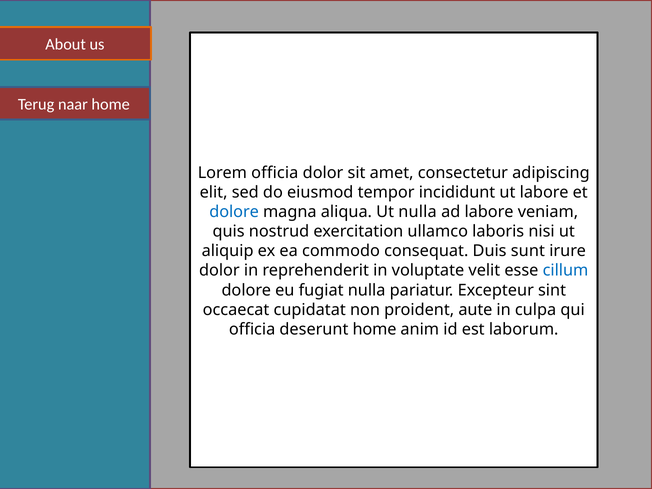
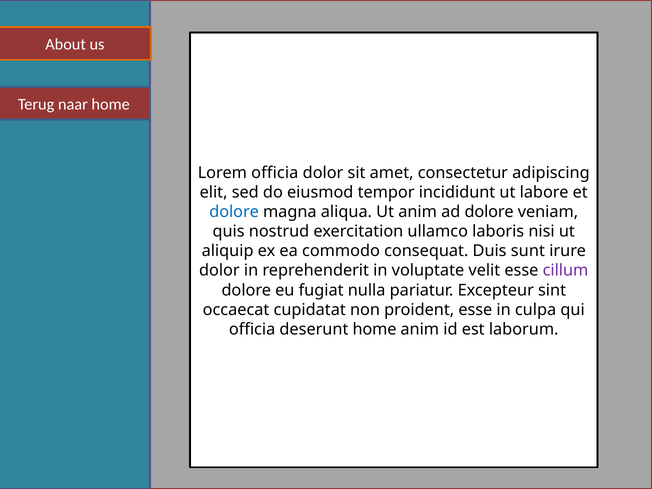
Ut nulla: nulla -> anim (418, 212)
ad labore: labore -> dolore (489, 212)
cillum colour: blue -> purple (566, 271)
proident aute: aute -> esse (475, 310)
